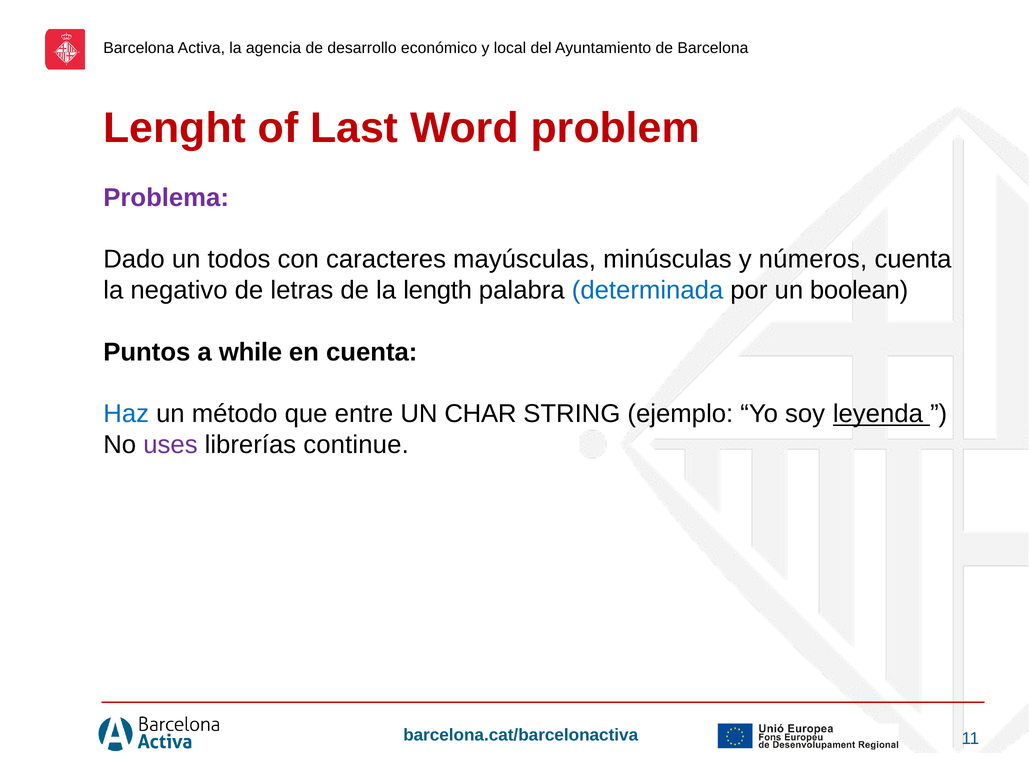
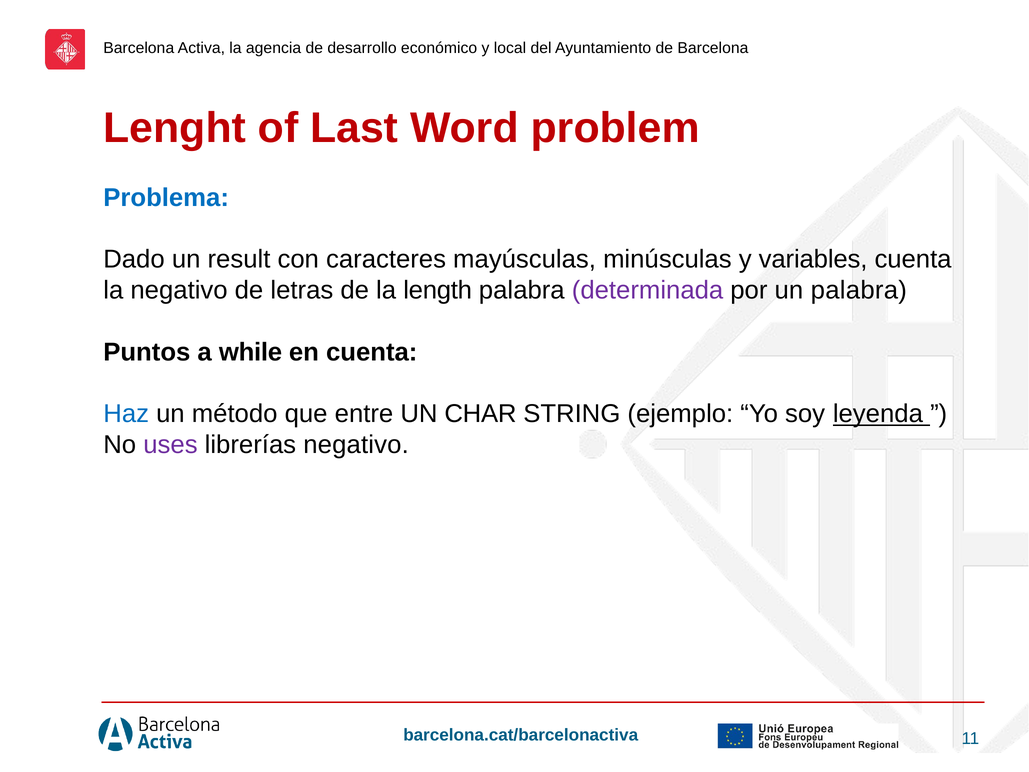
Problema colour: purple -> blue (166, 198)
todos: todos -> result (239, 259)
números: números -> variables (813, 259)
determinada colour: blue -> purple (648, 290)
un boolean: boolean -> palabra (859, 290)
librerías continue: continue -> negativo (356, 445)
